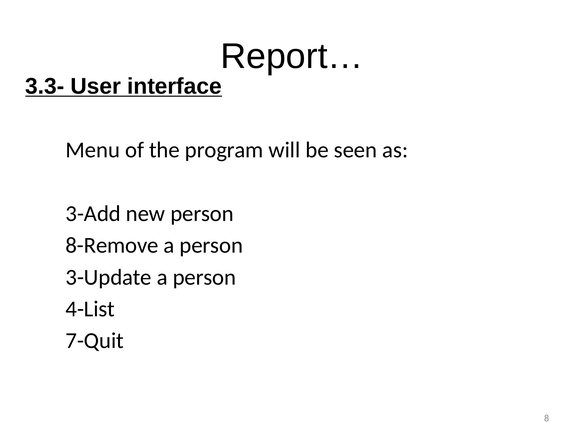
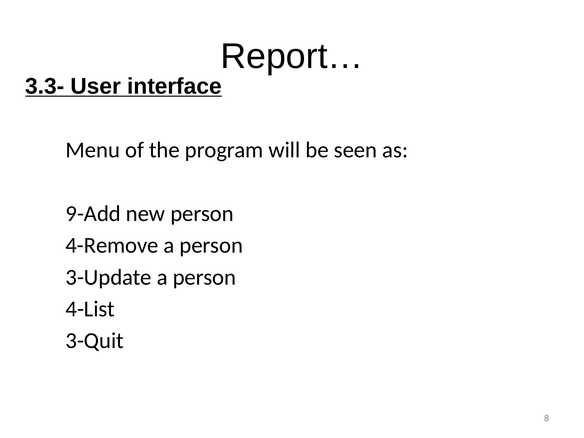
3-Add: 3-Add -> 9-Add (93, 214)
8-Remove: 8-Remove -> 4-Remove (112, 245)
7-Quit: 7-Quit -> 3-Quit (95, 341)
